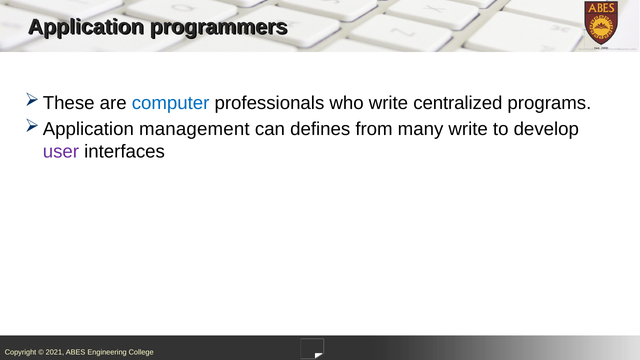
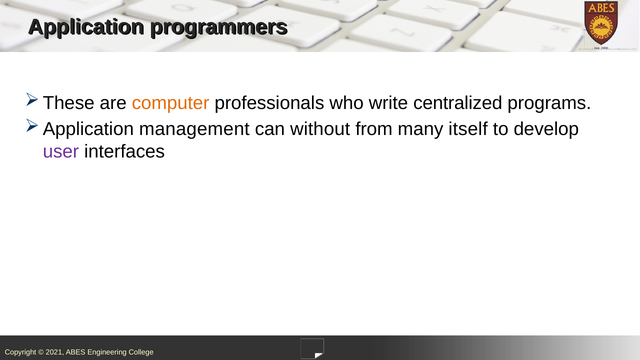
computer colour: blue -> orange (171, 103)
defines: defines -> without (320, 129)
many write: write -> itself (468, 129)
